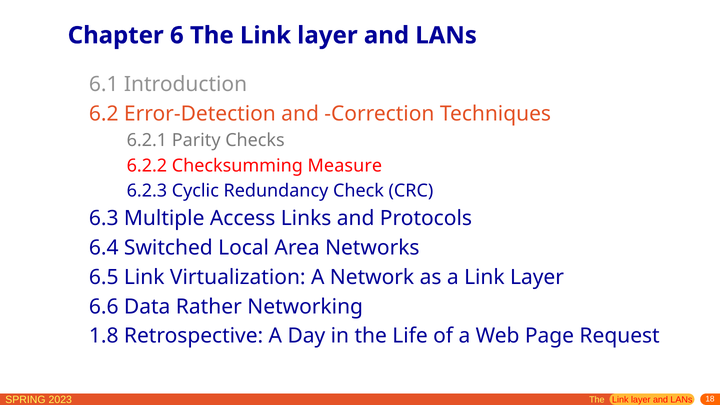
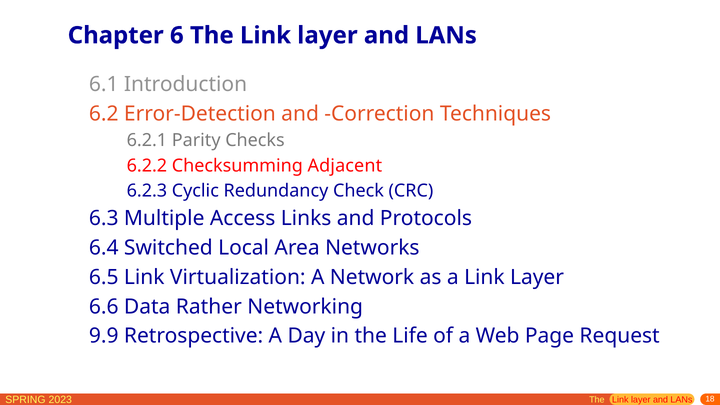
Measure: Measure -> Adjacent (345, 166)
1.8: 1.8 -> 9.9 (104, 336)
